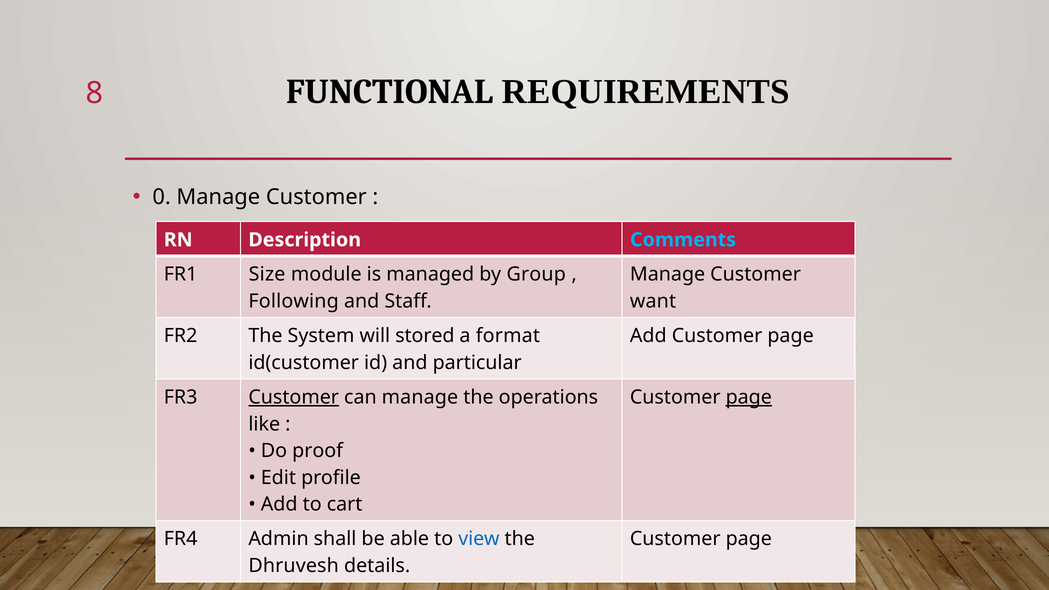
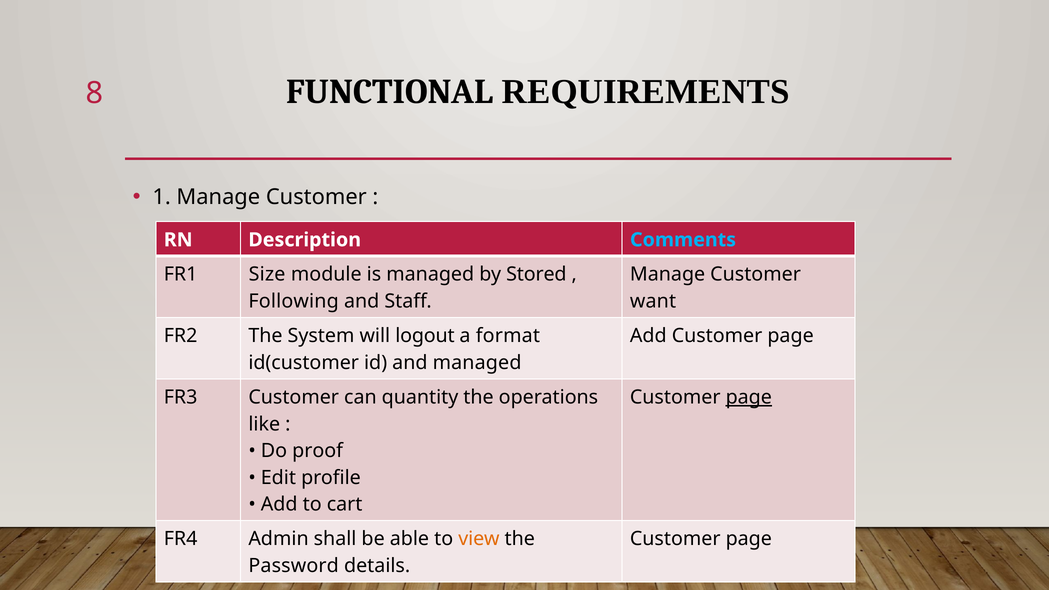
0: 0 -> 1 (162, 197)
Group: Group -> Stored (536, 275)
stored: stored -> logout (425, 336)
and particular: particular -> managed (477, 363)
Customer underline: present -> none (294, 397)
can manage: manage -> quantity (420, 397)
view colour: blue -> orange (479, 539)
Dhruvesh: Dhruvesh -> Password (294, 566)
